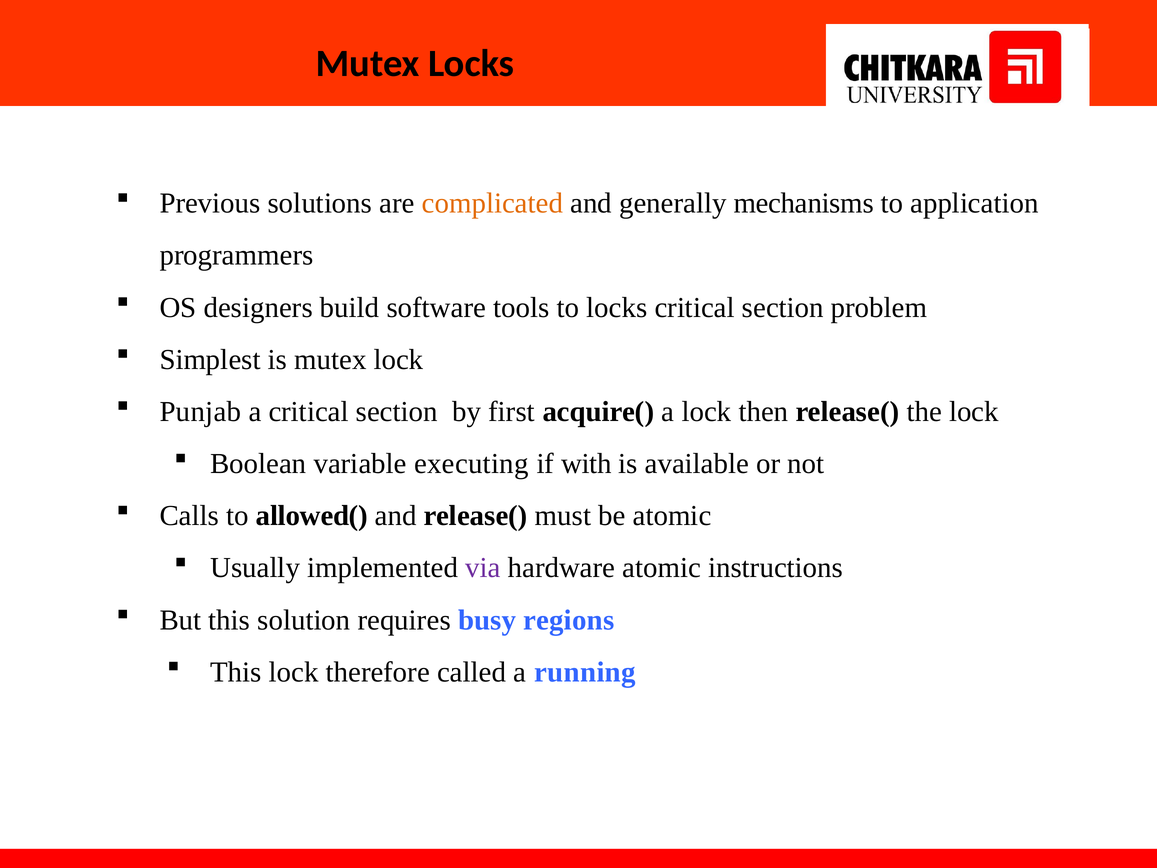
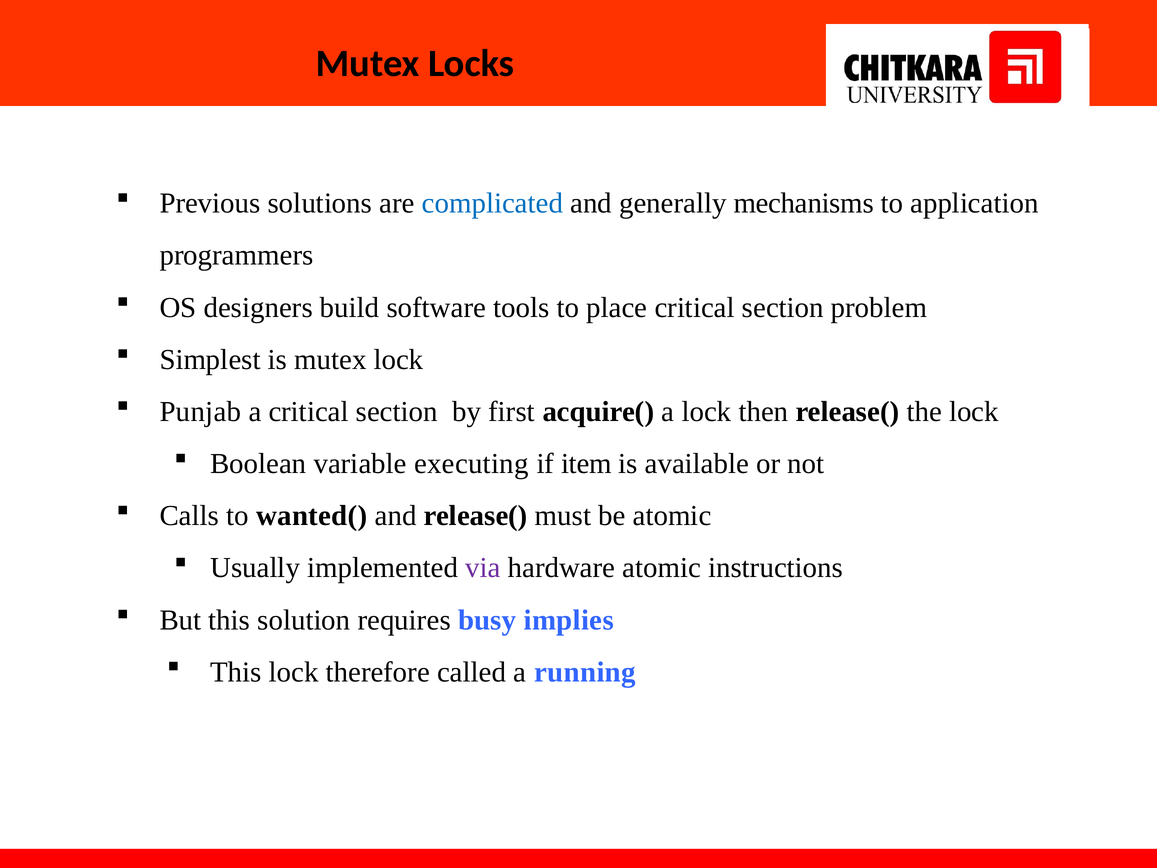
complicated colour: orange -> blue (492, 203)
to locks: locks -> place (617, 307)
with: with -> item (586, 464)
allowed(: allowed( -> wanted( (312, 516)
regions: regions -> implies (569, 620)
